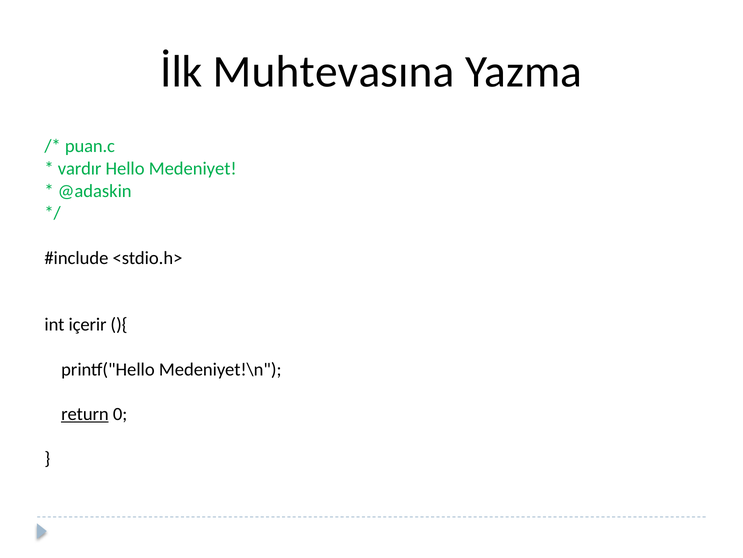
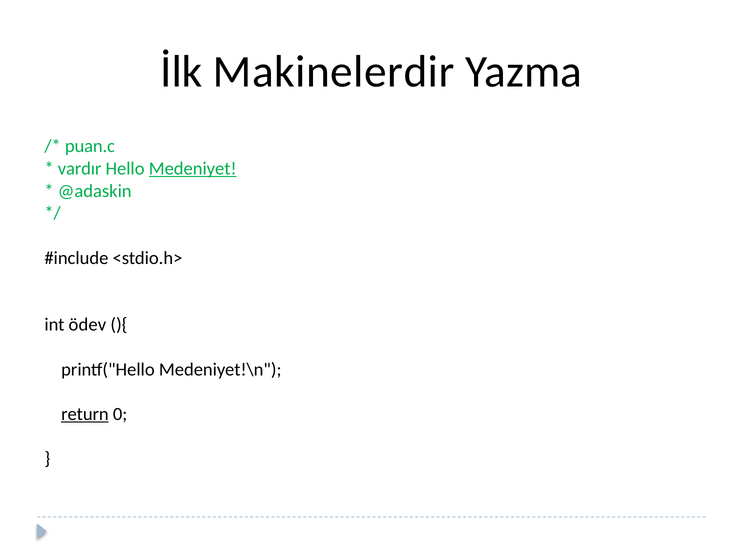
Muhtevasına: Muhtevasına -> Makinelerdir (334, 72)
Medeniyet underline: none -> present (193, 168)
içerir: içerir -> ödev (87, 324)
